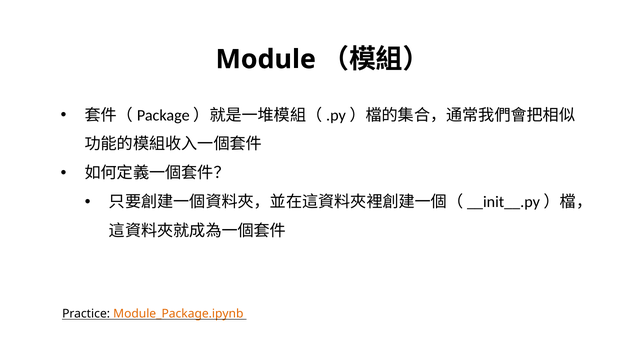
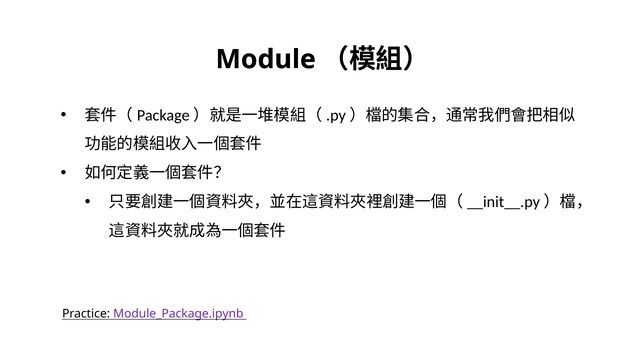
Module_Package.ipynb colour: orange -> purple (178, 314)
